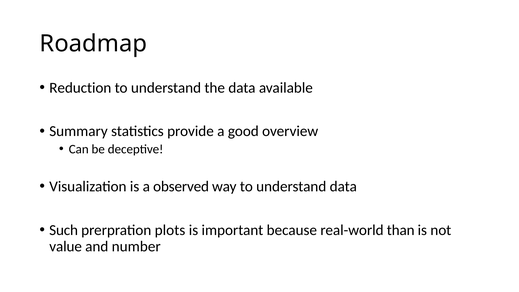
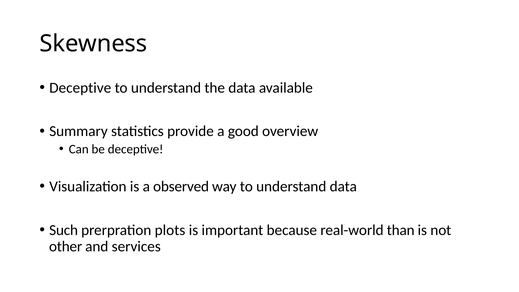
Roadmap: Roadmap -> Skewness (93, 44)
Reduction: Reduction -> Deceptive (80, 88)
value: value -> other (66, 246)
number: number -> services (136, 246)
